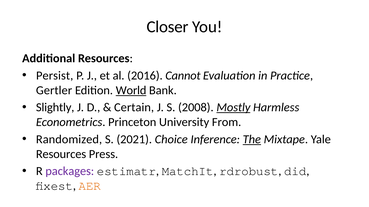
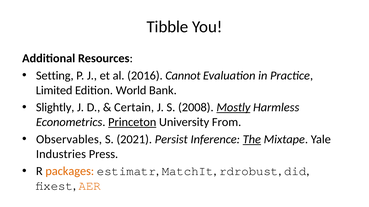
Closer: Closer -> Tibble (167, 27)
Persist: Persist -> Setting (55, 76)
Gertler: Gertler -> Limited (54, 90)
World underline: present -> none (131, 90)
Princeton underline: none -> present (132, 122)
Randomized: Randomized -> Observables (69, 140)
Choice: Choice -> Persist (171, 140)
Resources: Resources -> Industries (61, 154)
packages colour: purple -> orange (70, 172)
